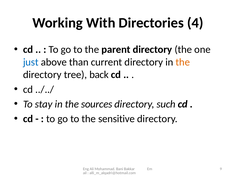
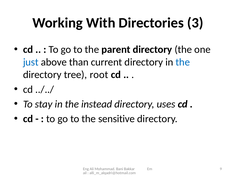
4: 4 -> 3 (195, 23)
the colour: orange -> blue (183, 62)
back: back -> root (99, 75)
sources: sources -> instead (97, 104)
such: such -> uses (166, 104)
